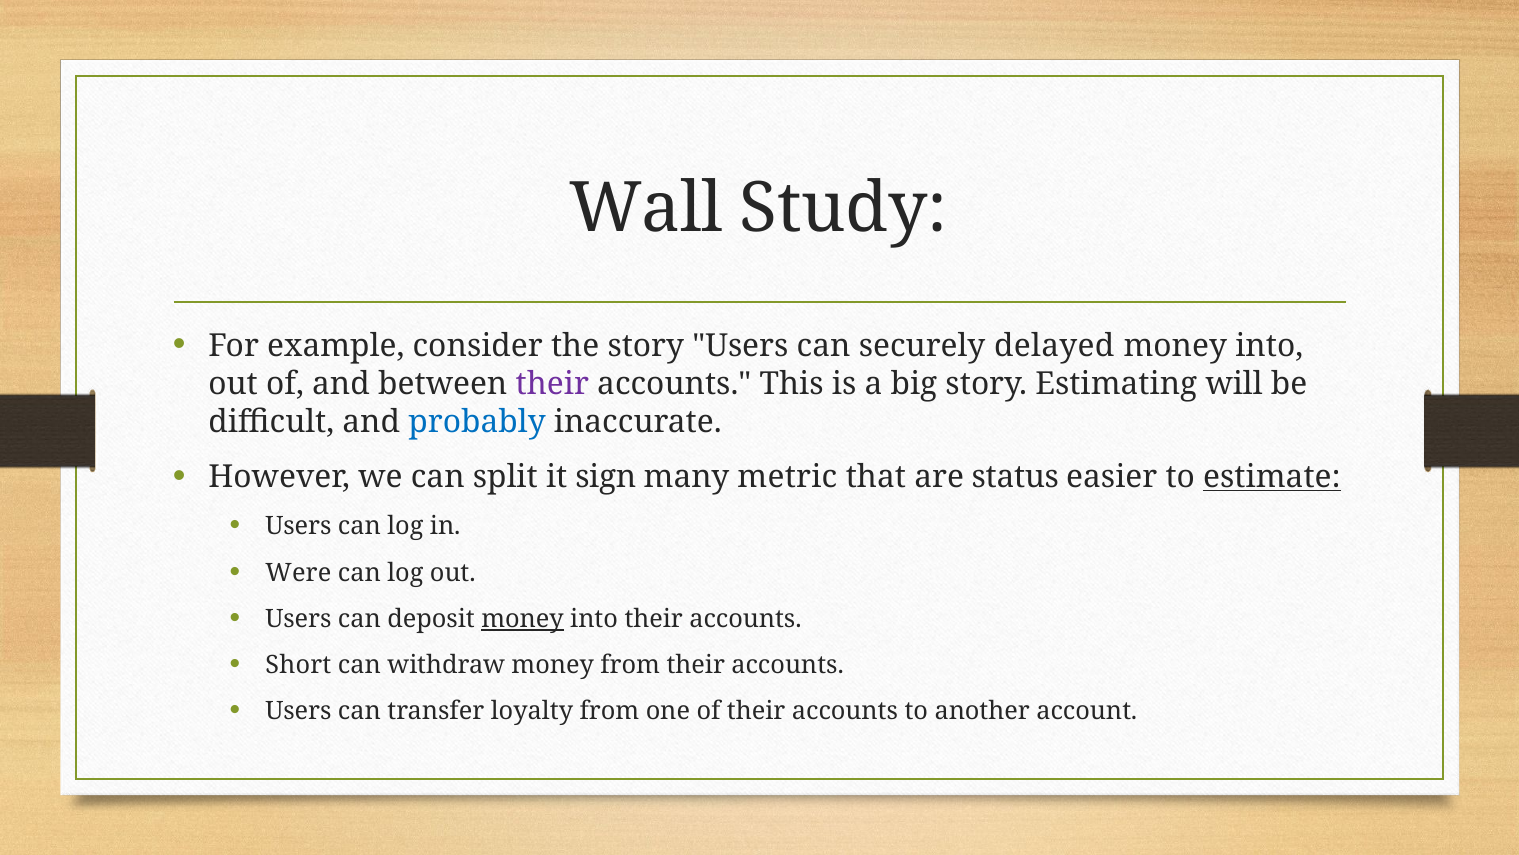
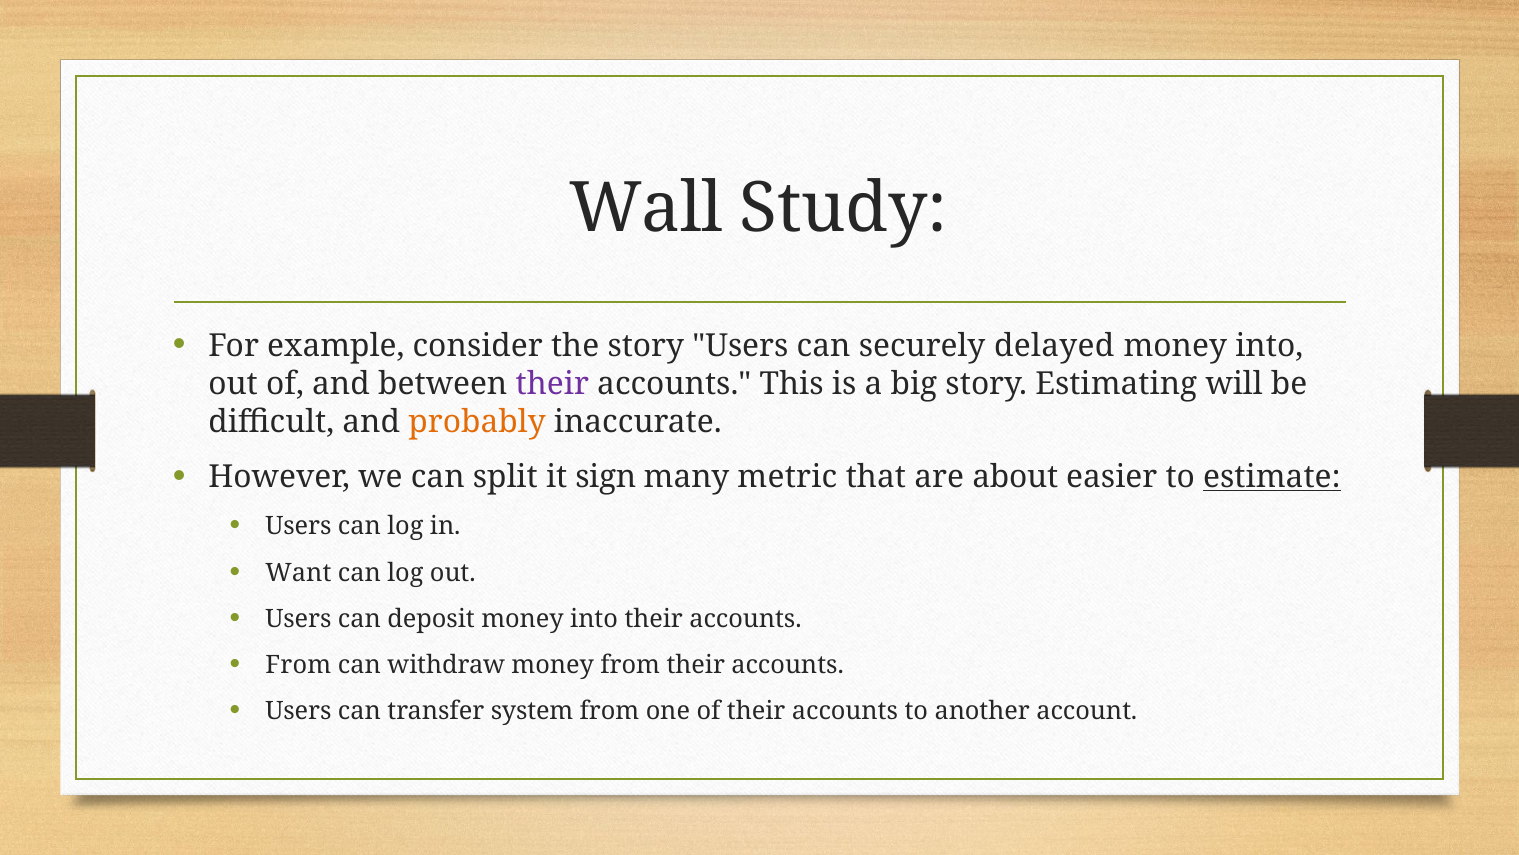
probably colour: blue -> orange (477, 421)
status: status -> about (1015, 477)
Were: Were -> Want (298, 572)
money underline: present -> none (522, 619)
Short: Short -> From (298, 665)
loyalty: loyalty -> system (532, 711)
